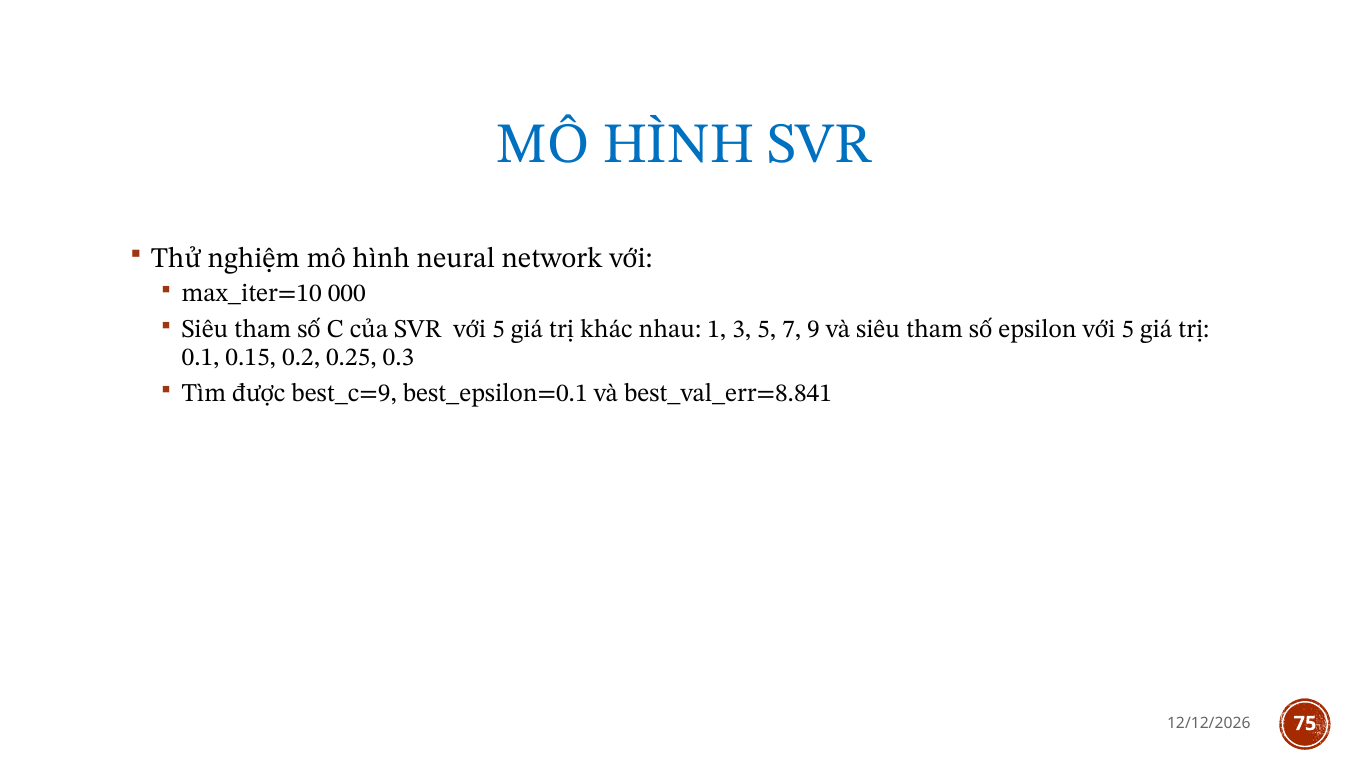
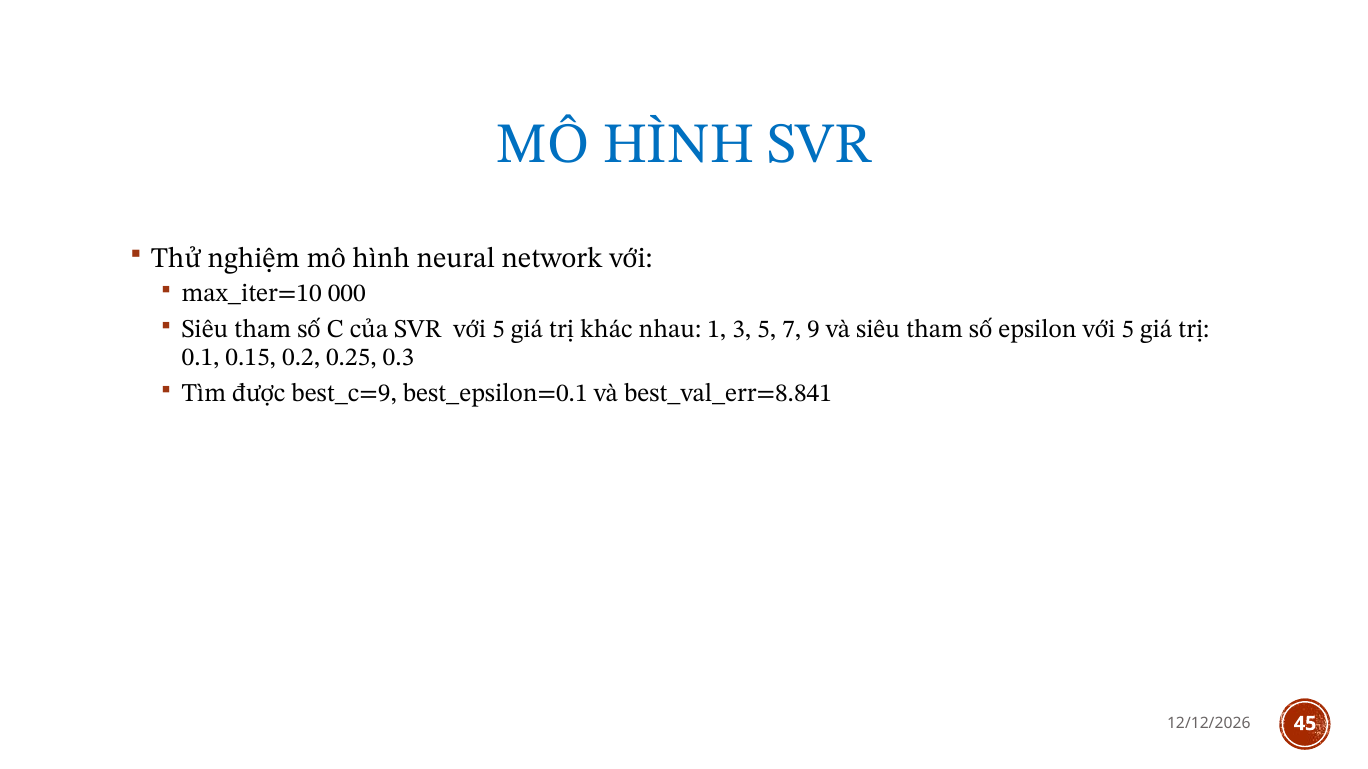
75: 75 -> 45 (1305, 724)
